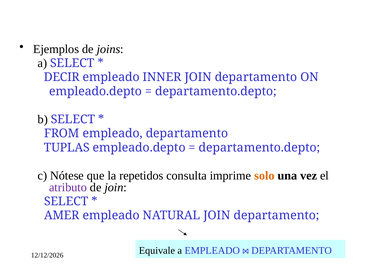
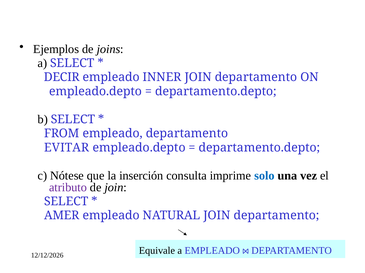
TUPLAS: TUPLAS -> EVITAR (67, 148)
repetidos: repetidos -> inserción (141, 176)
solo colour: orange -> blue (264, 176)
